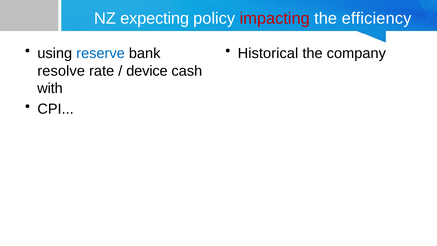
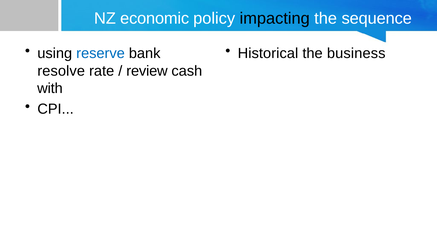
expecting: expecting -> economic (155, 18)
impacting colour: red -> black (275, 18)
efficiency: efficiency -> sequence (377, 18)
company: company -> business (356, 53)
device: device -> review (147, 71)
